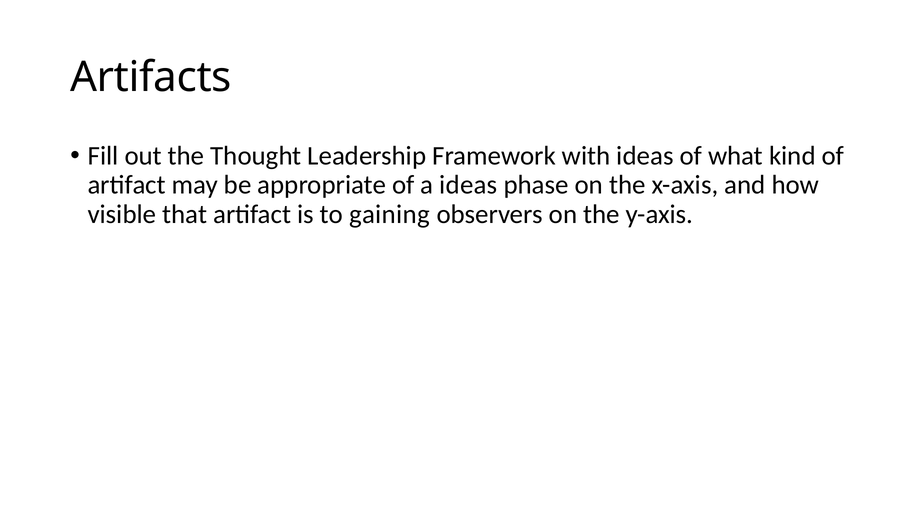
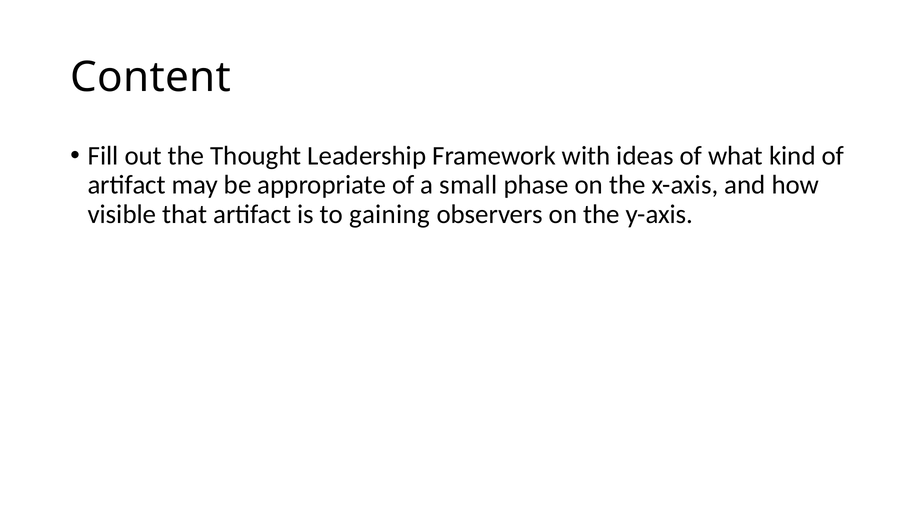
Artifacts: Artifacts -> Content (151, 78)
a ideas: ideas -> small (468, 185)
